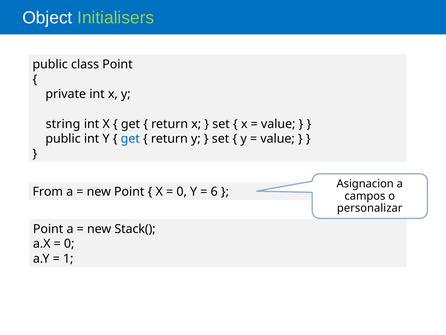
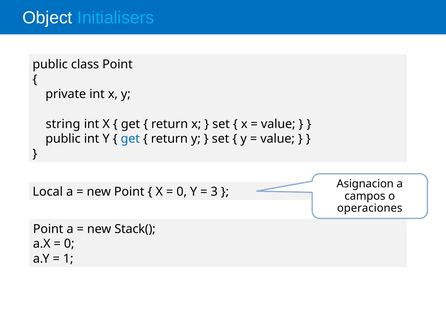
Initialisers colour: light green -> light blue (116, 18)
From: From -> Local (48, 191)
6: 6 -> 3 (214, 191)
personalizar: personalizar -> operaciones (370, 208)
